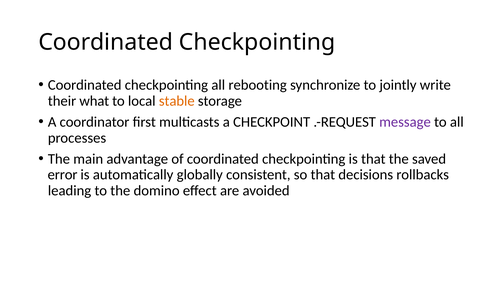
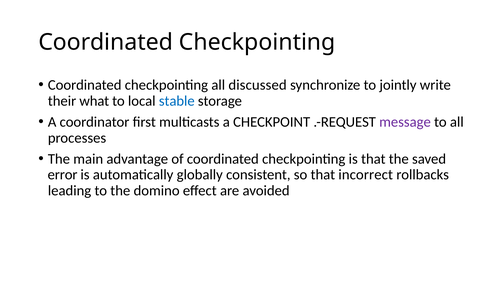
rebooting: rebooting -> discussed (258, 85)
stable colour: orange -> blue (177, 101)
decisions: decisions -> incorrect (366, 175)
